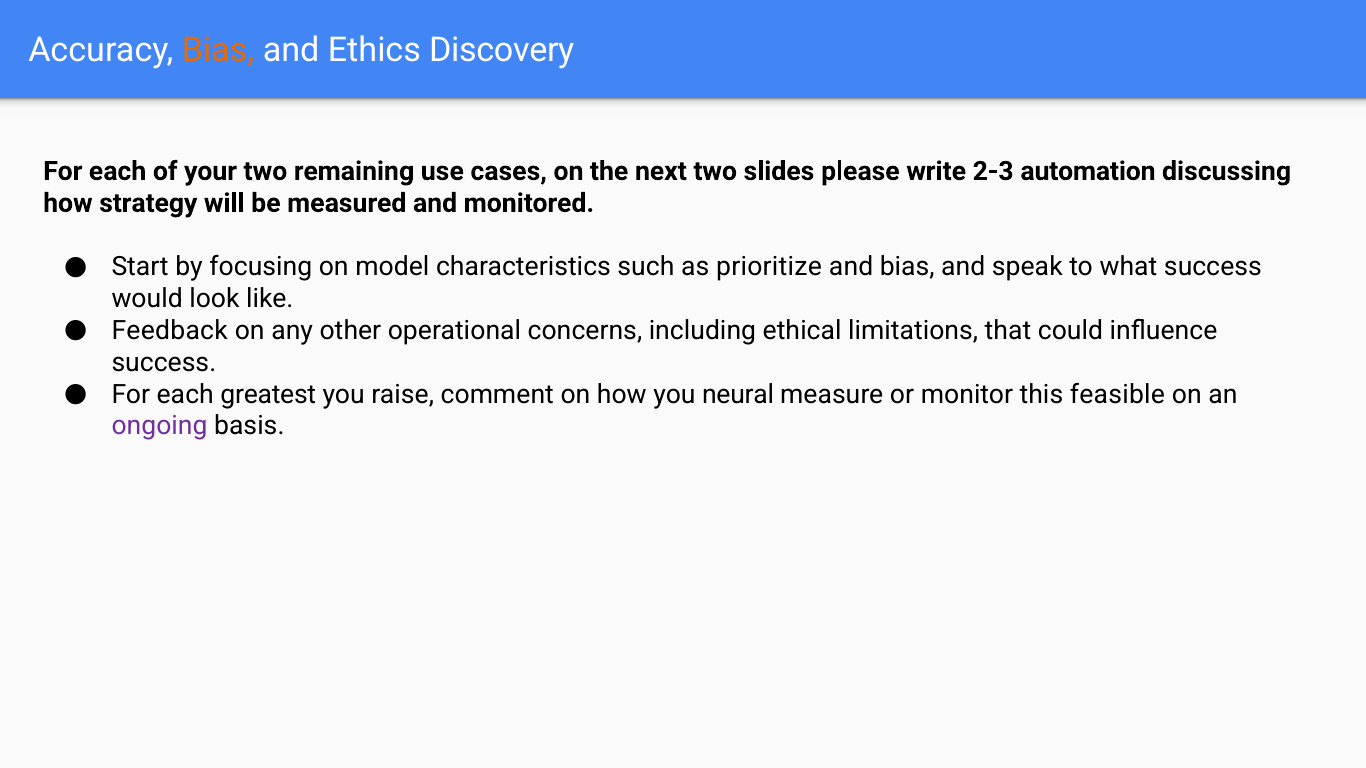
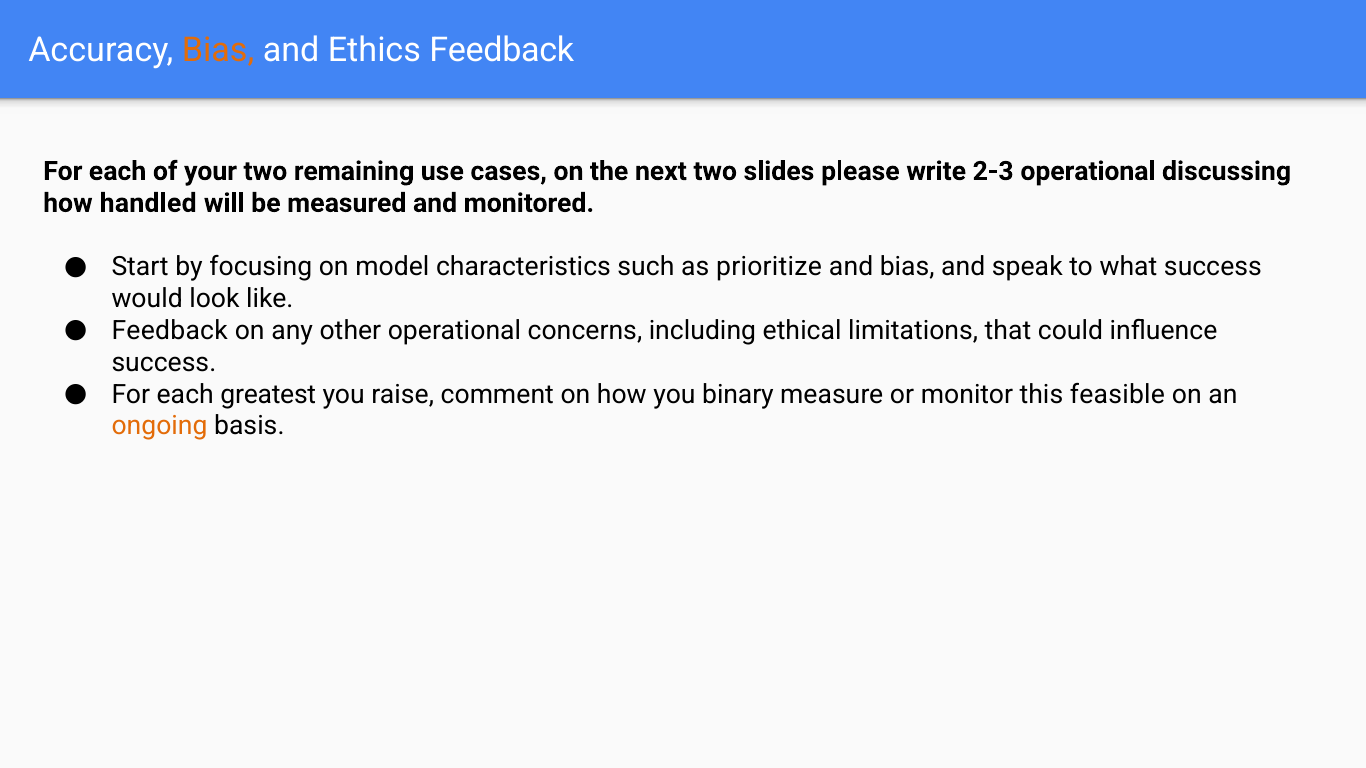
Ethics Discovery: Discovery -> Feedback (502, 50)
2-3 automation: automation -> operational (1088, 171)
strategy: strategy -> handled (148, 203)
neural: neural -> binary (738, 395)
ongoing colour: purple -> orange (159, 426)
